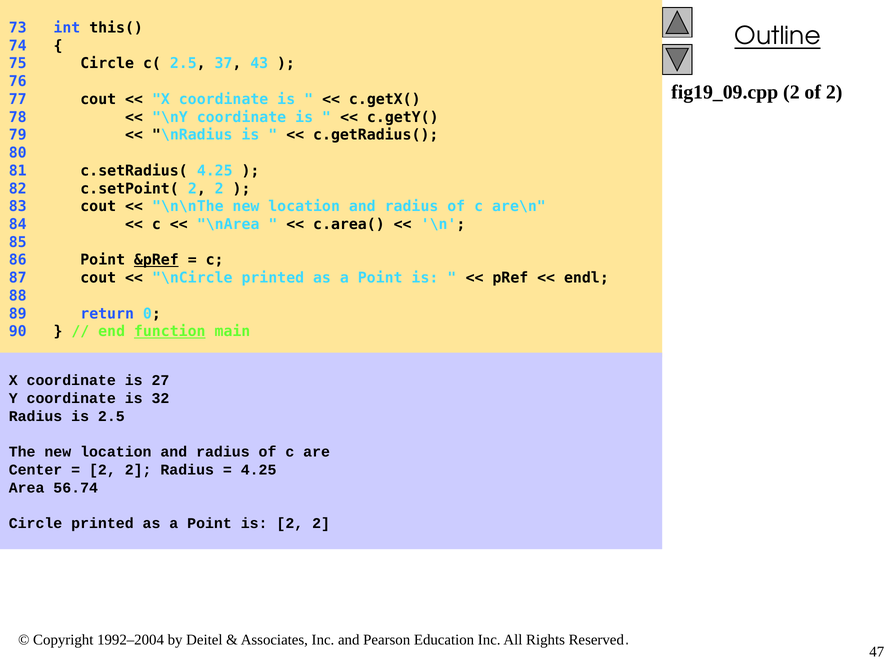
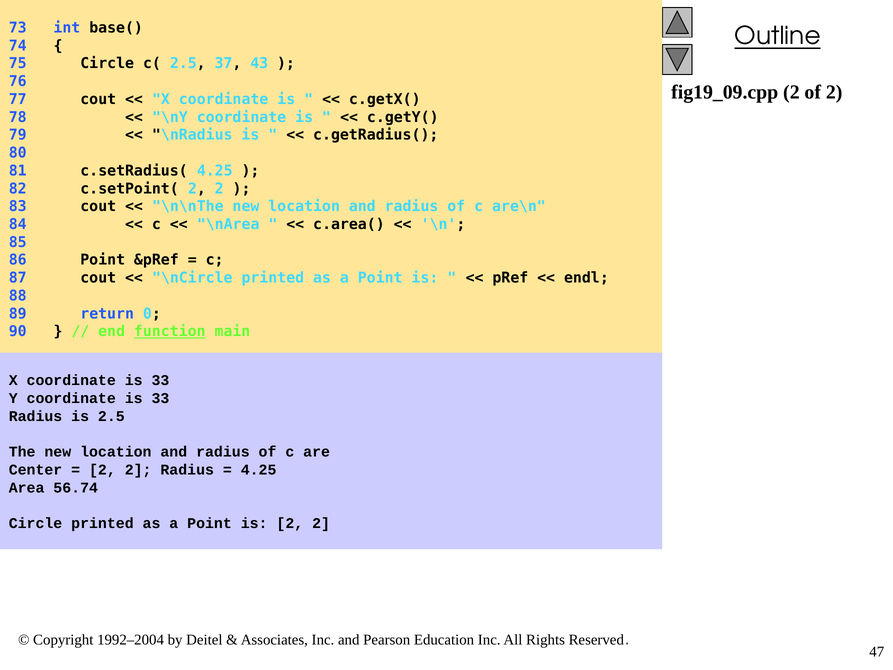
this(: this( -> base( (116, 28)
&pRef underline: present -> none (156, 260)
X coordinate is 27: 27 -> 33 (160, 380)
Y coordinate is 32: 32 -> 33 (160, 398)
